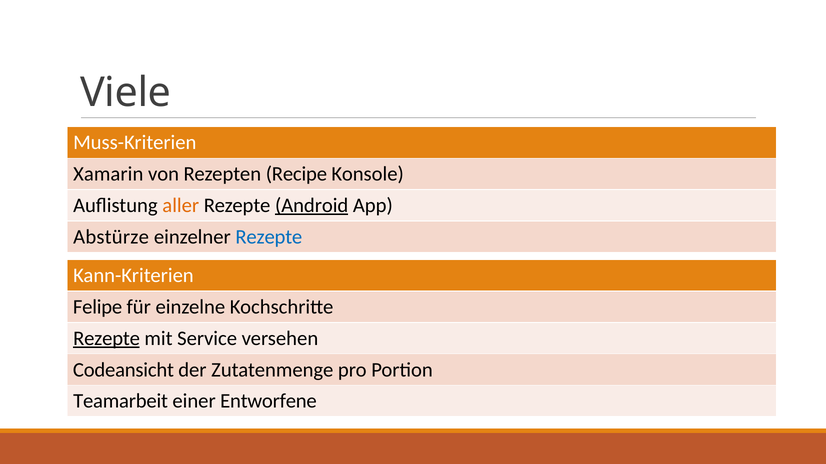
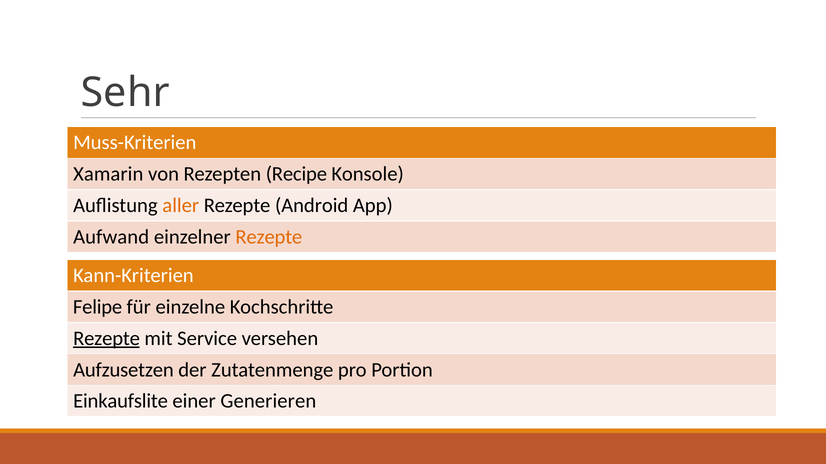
Viele: Viele -> Sehr (125, 93)
Android underline: present -> none (312, 206)
Abstürze: Abstürze -> Aufwand (111, 237)
Rezepte colour: blue -> orange (269, 237)
Codeansicht: Codeansicht -> Aufzusetzen (123, 370)
Teamarbeit: Teamarbeit -> Einkaufslite (121, 402)
Entworfene: Entworfene -> Generieren (268, 402)
